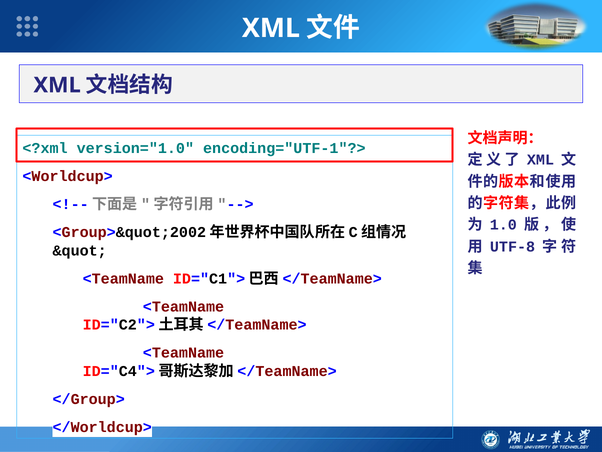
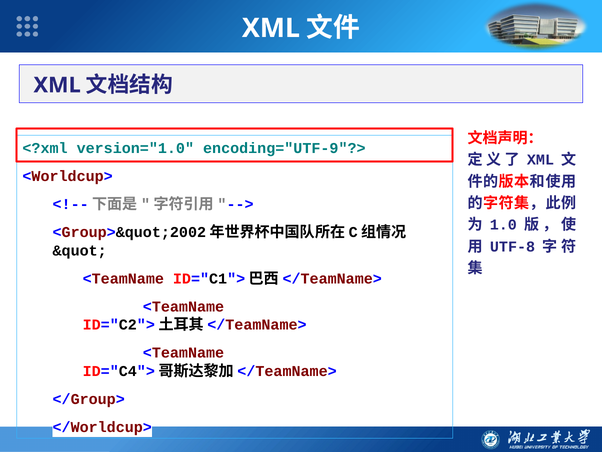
encoding="UTF-1"?>: encoding="UTF-1"?> -> encoding="UTF-9"?> (284, 148)
